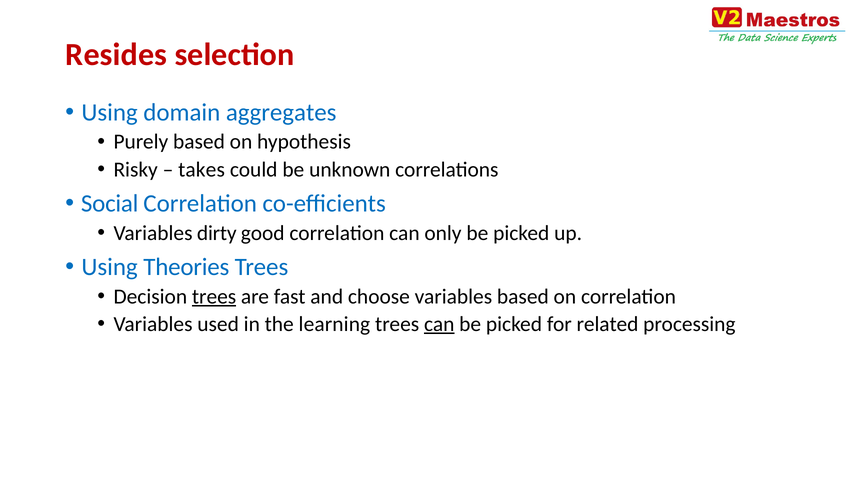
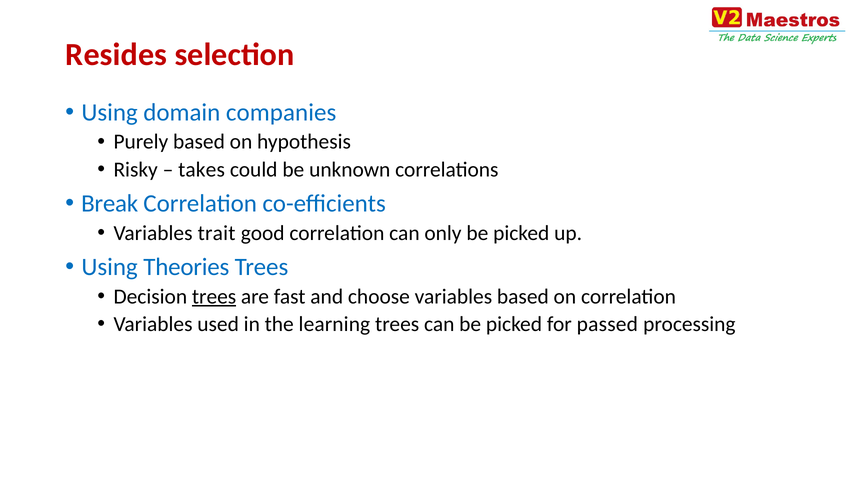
aggregates: aggregates -> companies (281, 112)
Social: Social -> Break (110, 203)
dirty: dirty -> trait (217, 233)
can underline: present -> none (439, 324)
related: related -> passed (607, 324)
